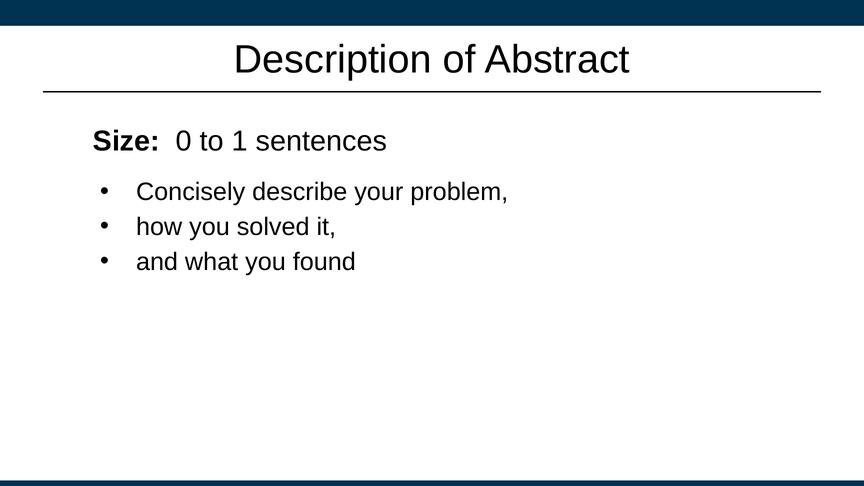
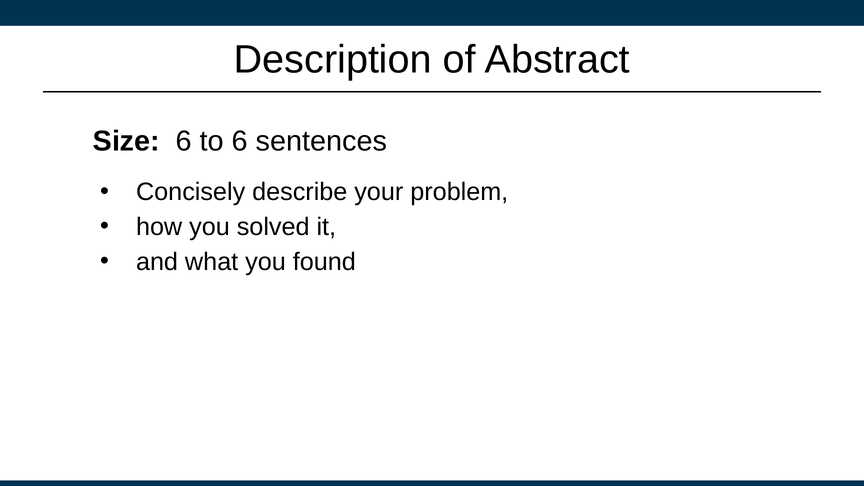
Size 0: 0 -> 6 (184, 141)
to 1: 1 -> 6 (240, 141)
